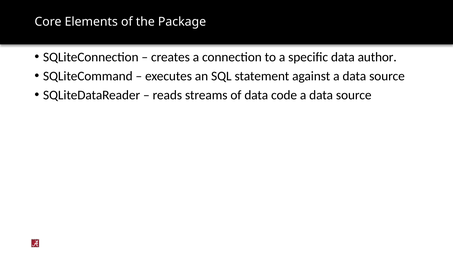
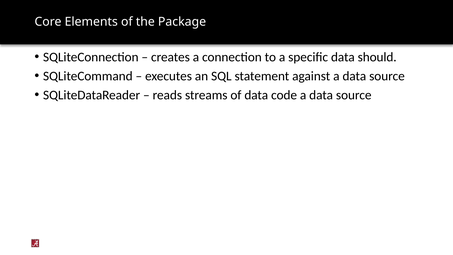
author: author -> should (377, 57)
